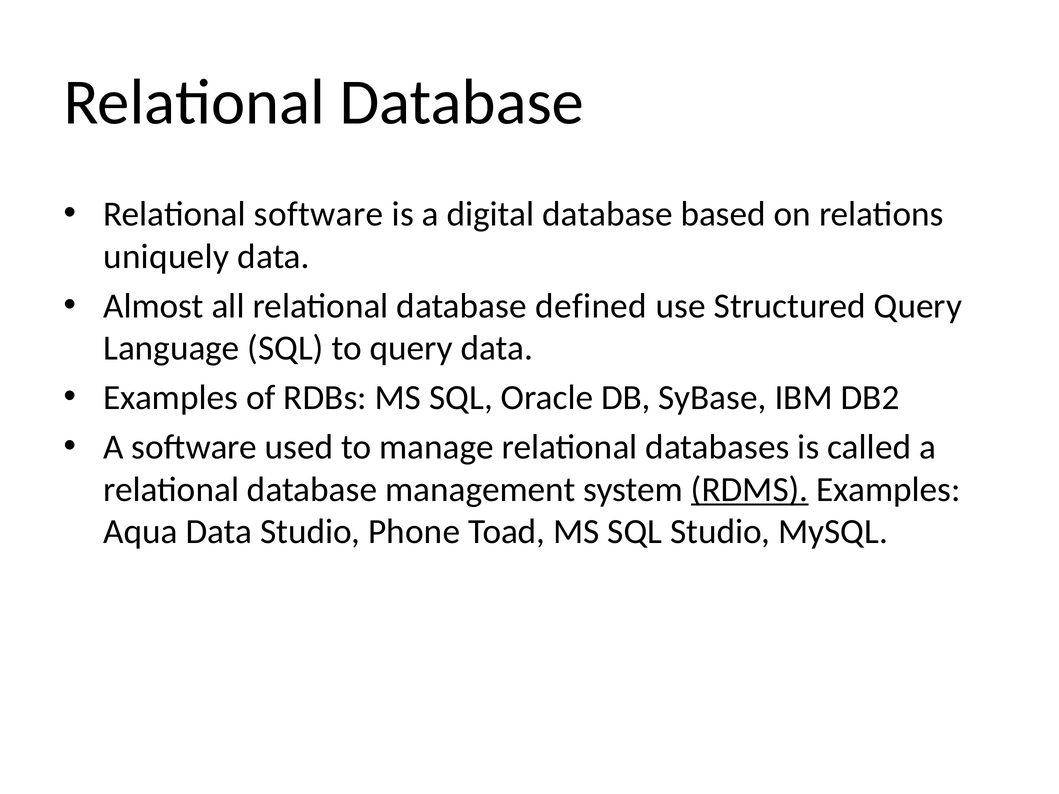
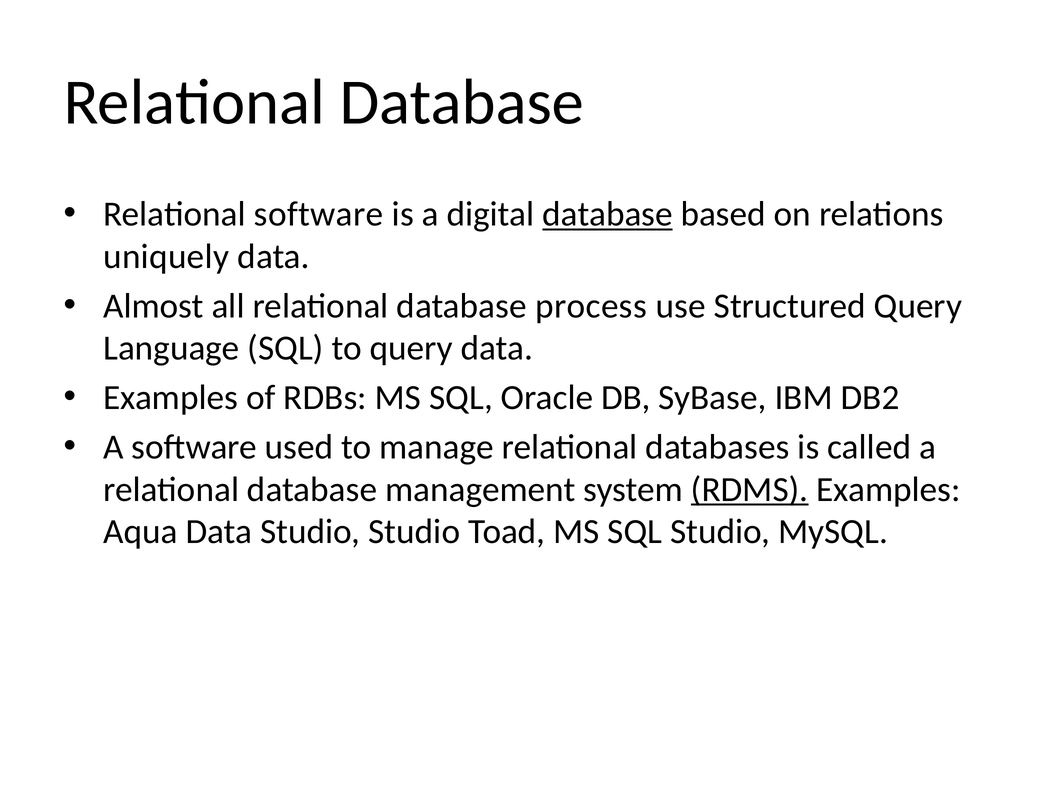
database underline: none -> present (608, 214)
defined: defined -> process (591, 306)
Studio Phone: Phone -> Studio (414, 532)
